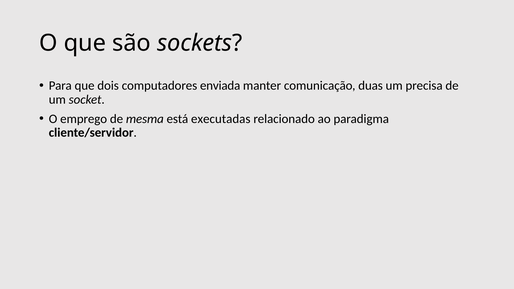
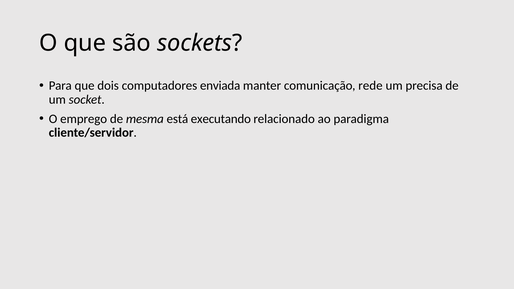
duas: duas -> rede (370, 86)
executadas: executadas -> executando (221, 119)
